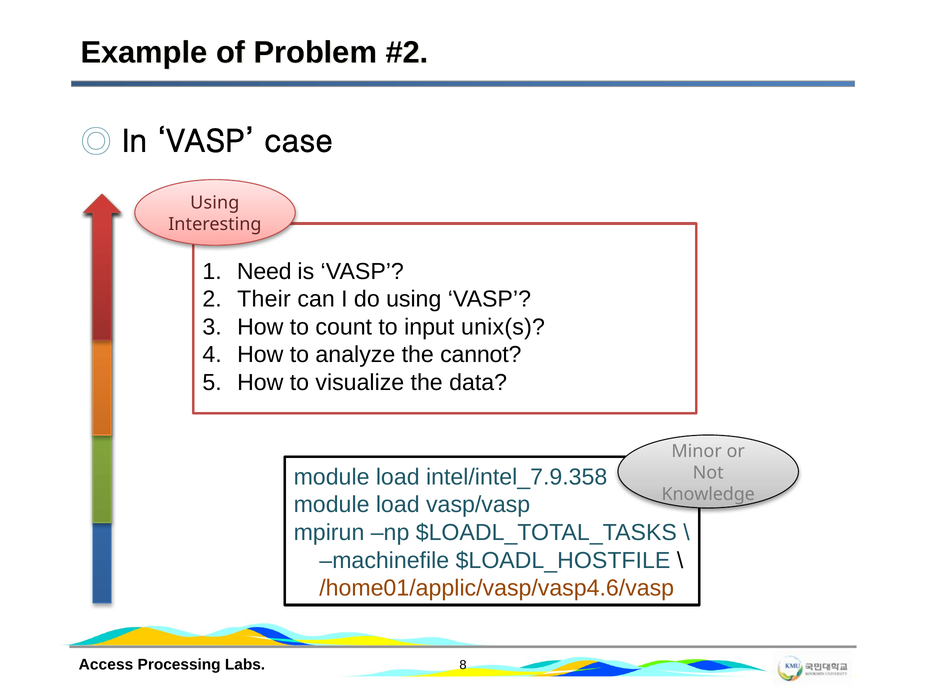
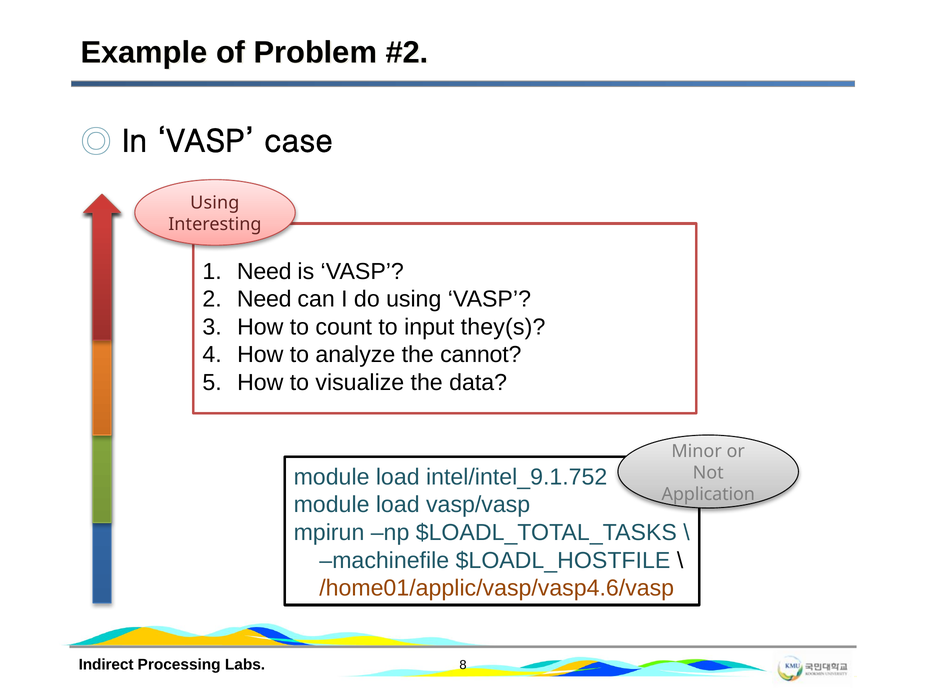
2 Their: Their -> Need (264, 299)
unix(s: unix(s -> they(s (503, 327)
intel/intel_7.9.358: intel/intel_7.9.358 -> intel/intel_9.1.752 (517, 477)
Knowledge: Knowledge -> Application (708, 494)
Access: Access -> Indirect (106, 664)
